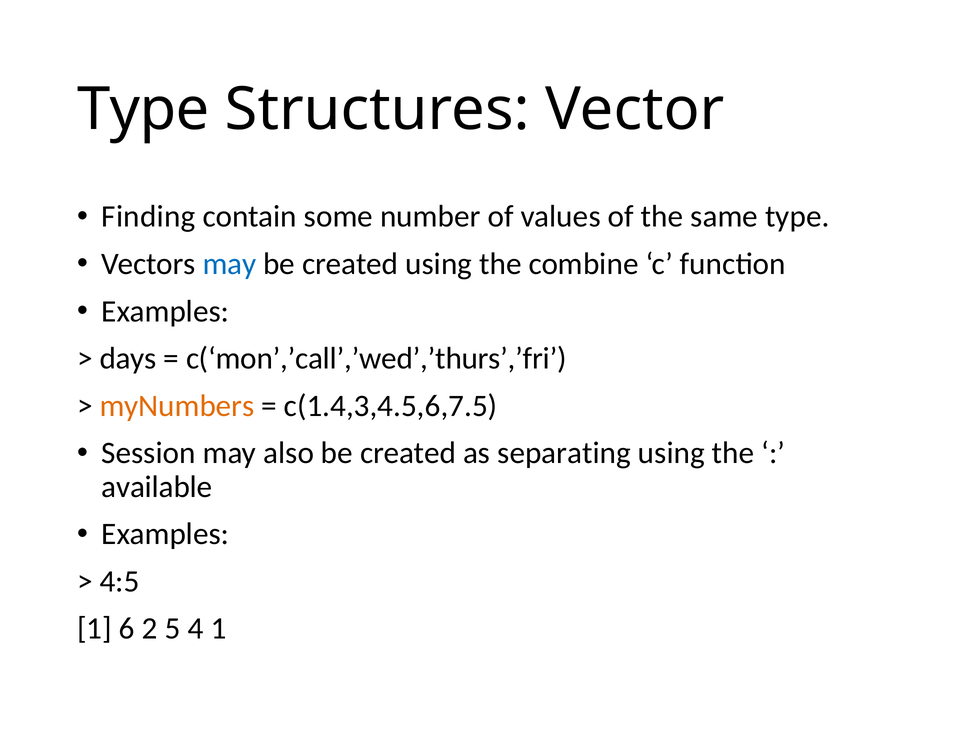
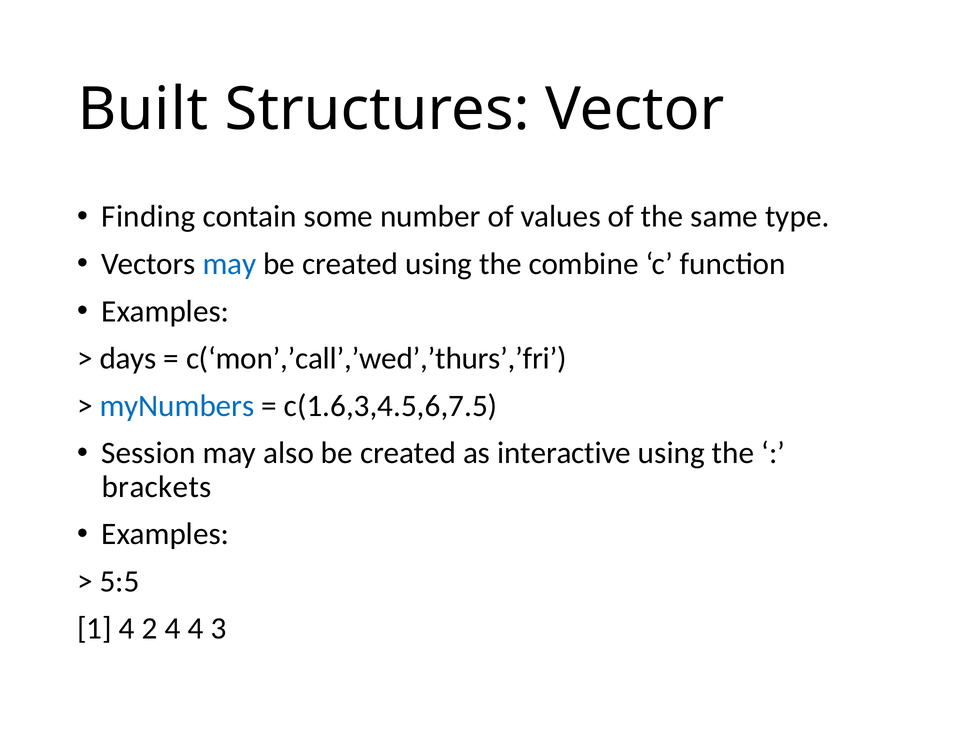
Type: Type -> Built (143, 110)
myNumbers colour: orange -> blue (177, 406)
c(1.4,3,4.5,6,7.5: c(1.4,3,4.5,6,7.5 -> c(1.6,3,4.5,6,7.5 (391, 406)
separating: separating -> interactive (564, 453)
available: available -> brackets (157, 487)
4:5: 4:5 -> 5:5 (120, 582)
1 6: 6 -> 4 (127, 629)
2 5: 5 -> 4 (173, 629)
4 1: 1 -> 3 (218, 629)
